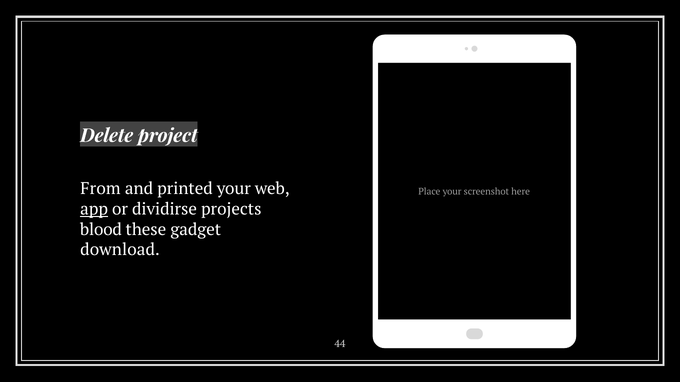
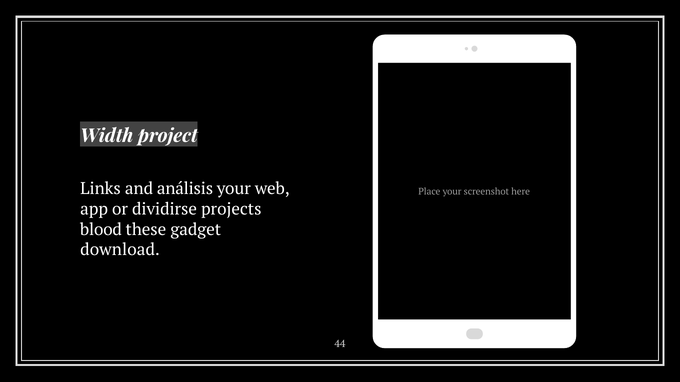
Delete: Delete -> Width (107, 136)
From: From -> Links (101, 189)
printed: printed -> análisis (185, 189)
app underline: present -> none (94, 209)
